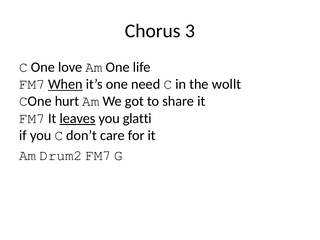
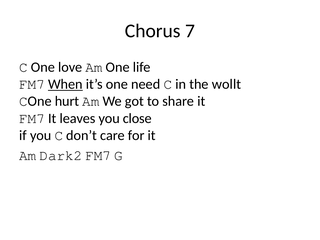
3: 3 -> 7 (190, 31)
leaves underline: present -> none (78, 118)
glatti: glatti -> close (137, 118)
Drum2: Drum2 -> Dark2 (61, 155)
